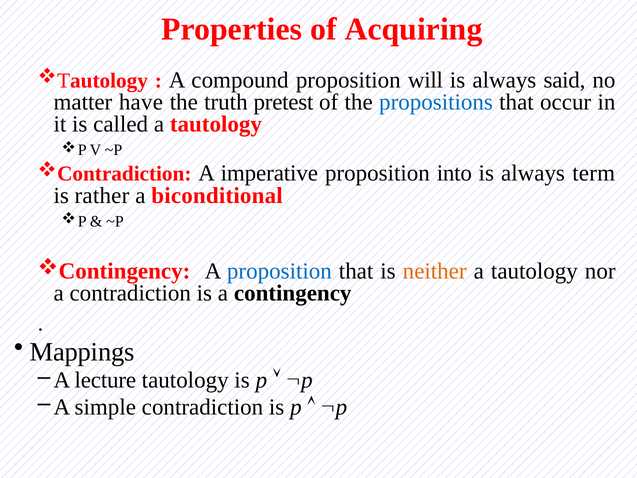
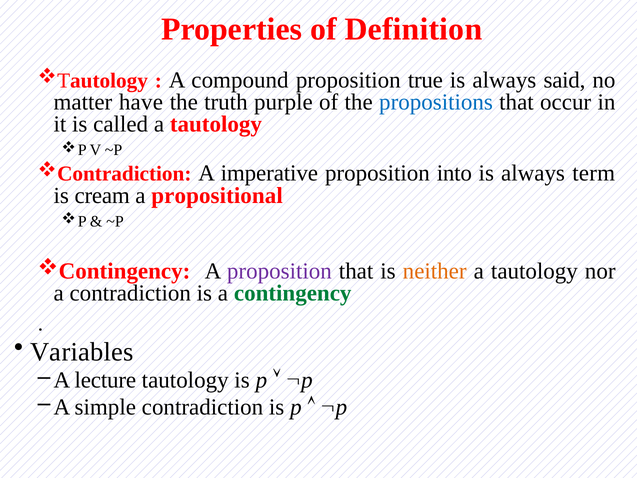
Acquiring: Acquiring -> Definition (413, 29)
will: will -> true (425, 80)
pretest: pretest -> purple (283, 102)
rather: rather -> cream (102, 195)
biconditional: biconditional -> propositional (217, 195)
proposition colour: blue -> purple (279, 271)
contingency colour: black -> green (293, 293)
Mappings: Mappings -> Variables (82, 352)
